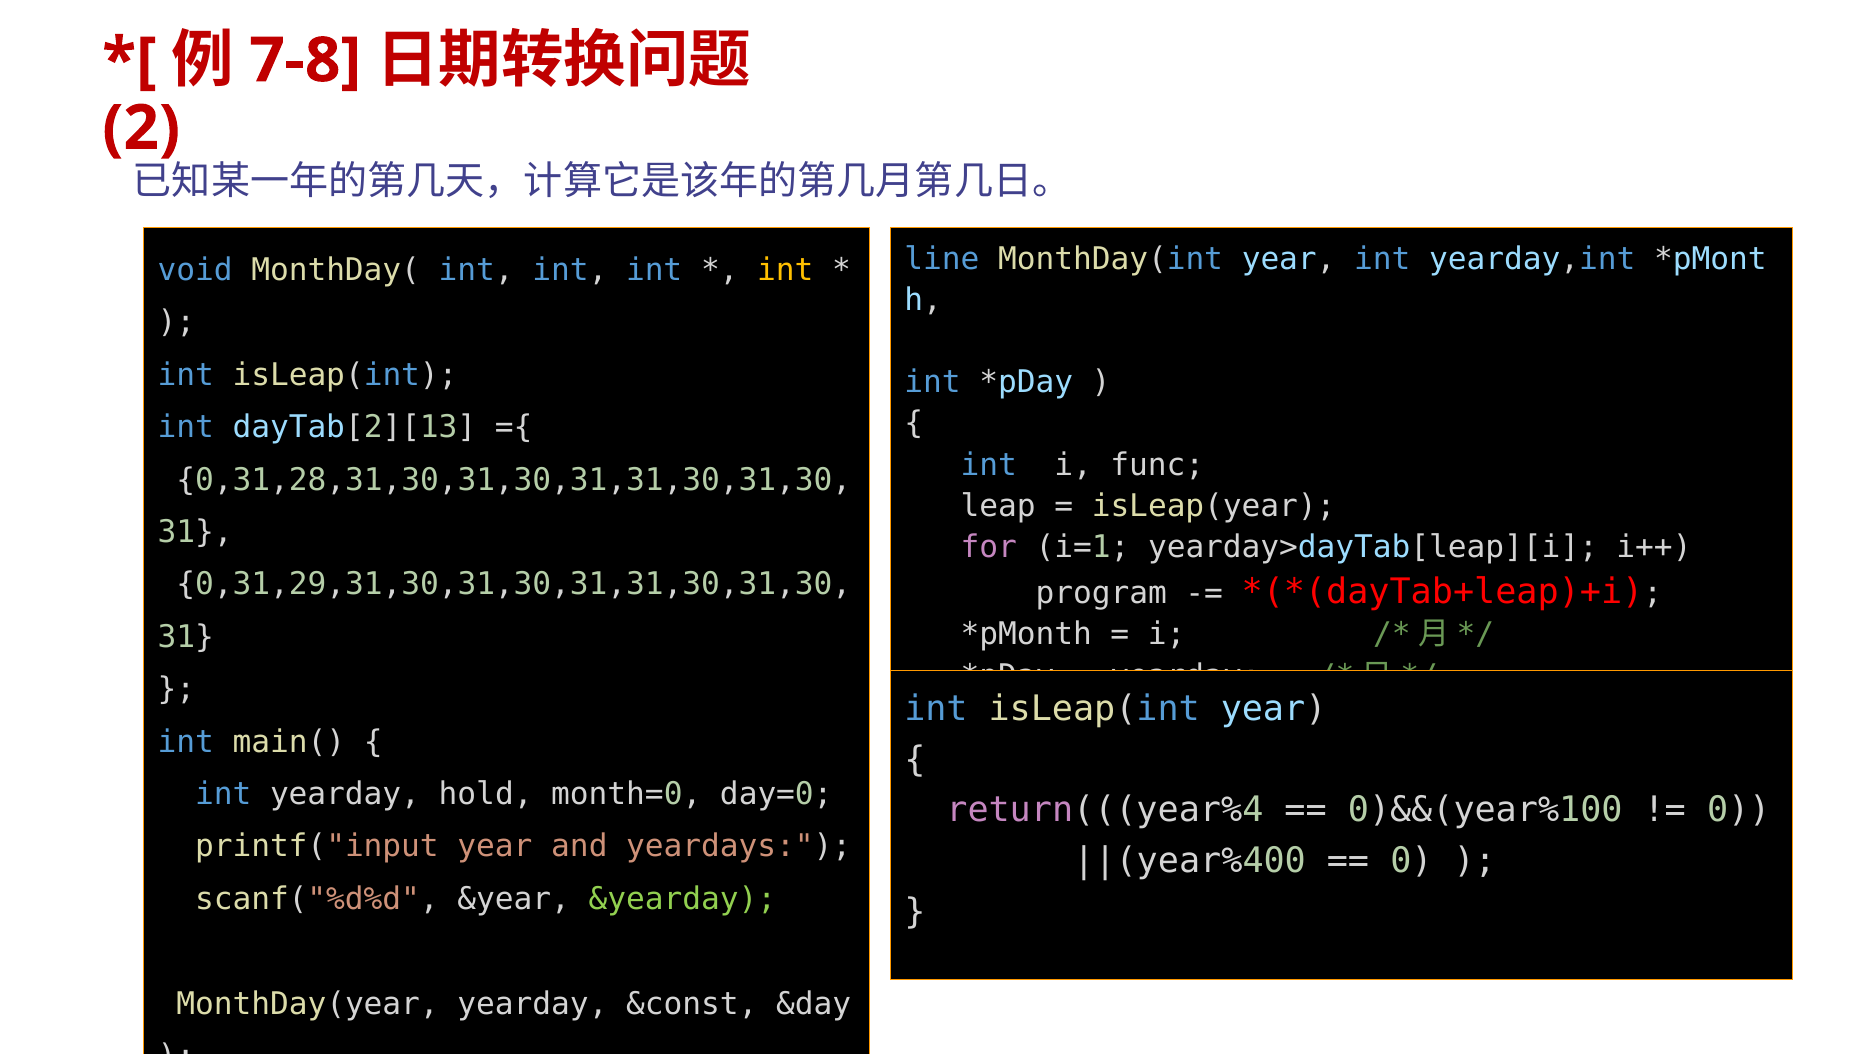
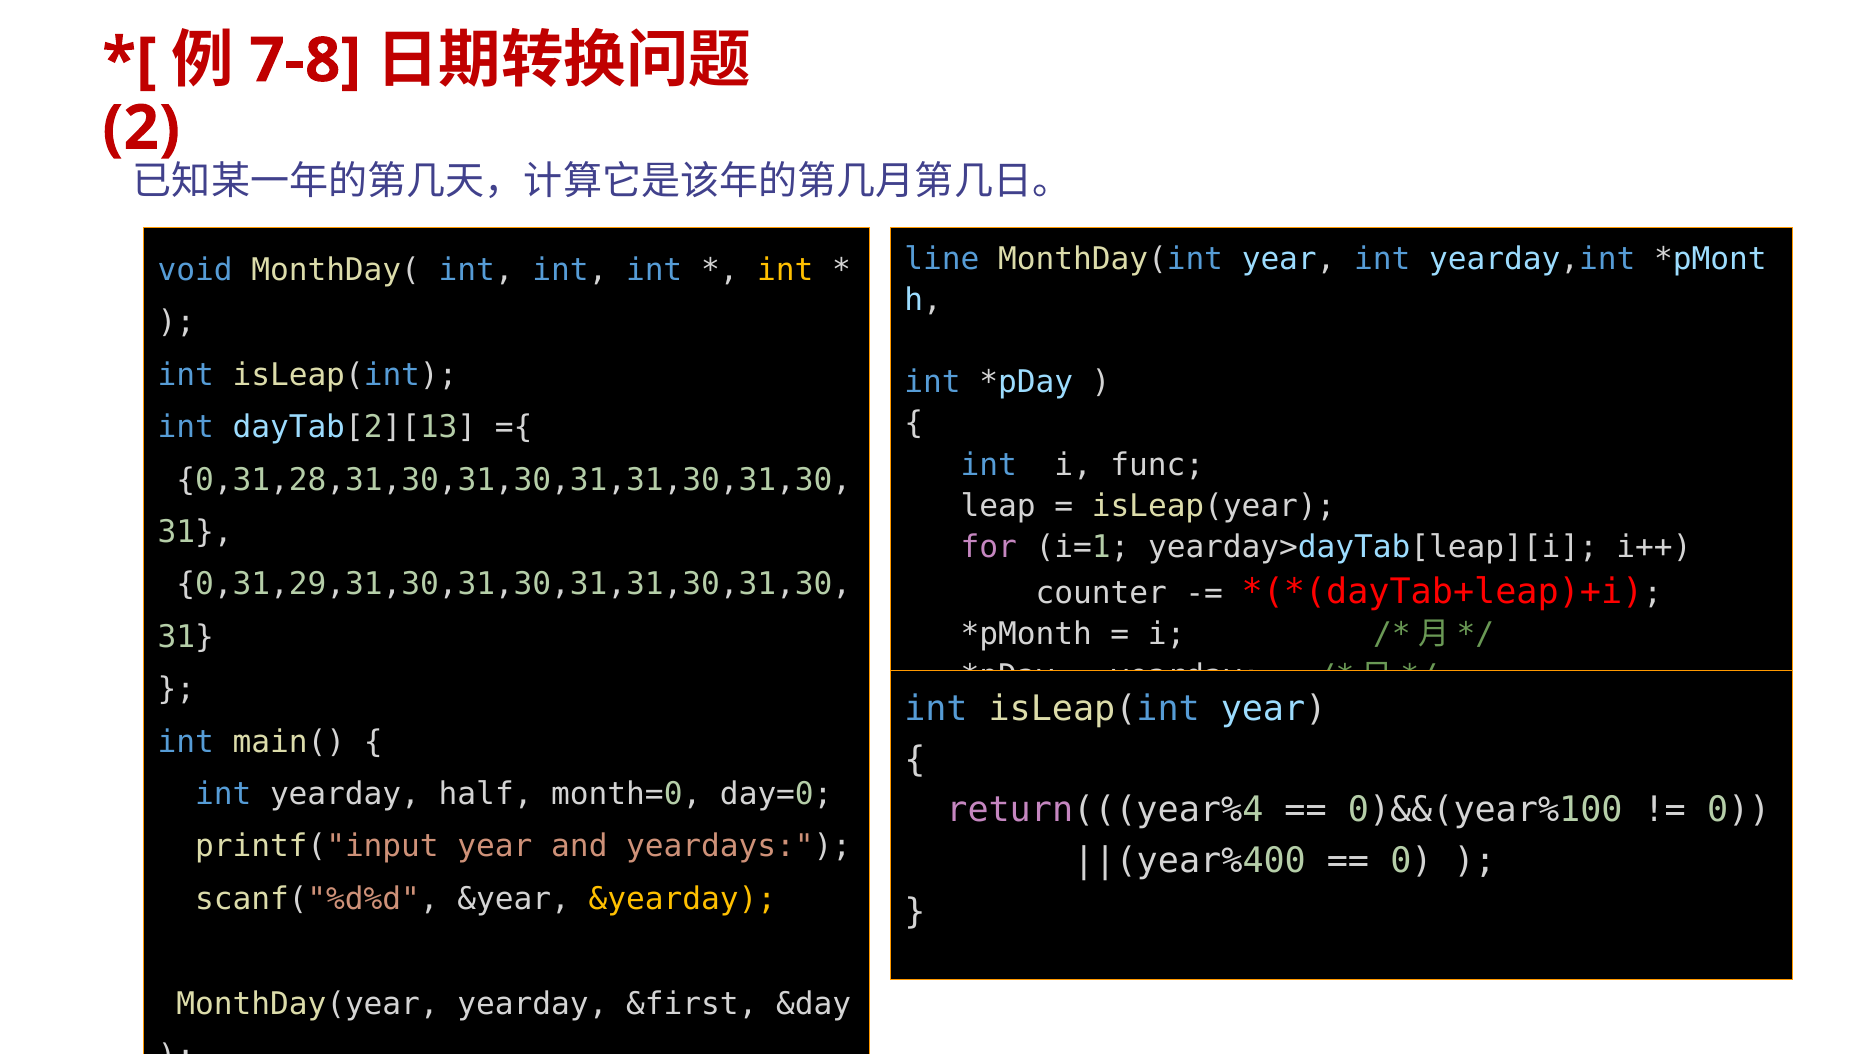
program: program -> counter (1101, 593)
hold: hold -> half (486, 794)
&yearday colour: light green -> yellow (682, 899)
&const: &const -> &first (692, 1004)
